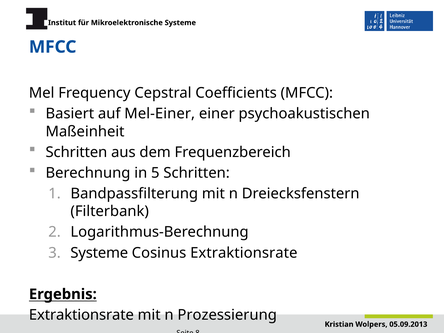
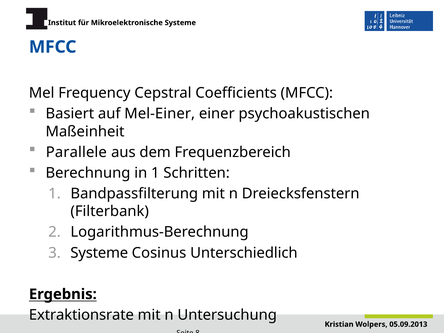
Schritten: Schritten -> Parallele (76, 152)
in 5: 5 -> 1 (155, 173)
Cosinus Extraktionsrate: Extraktionsrate -> Unterschiedlich (244, 253)
Prozessierung: Prozessierung -> Untersuchung (227, 315)
